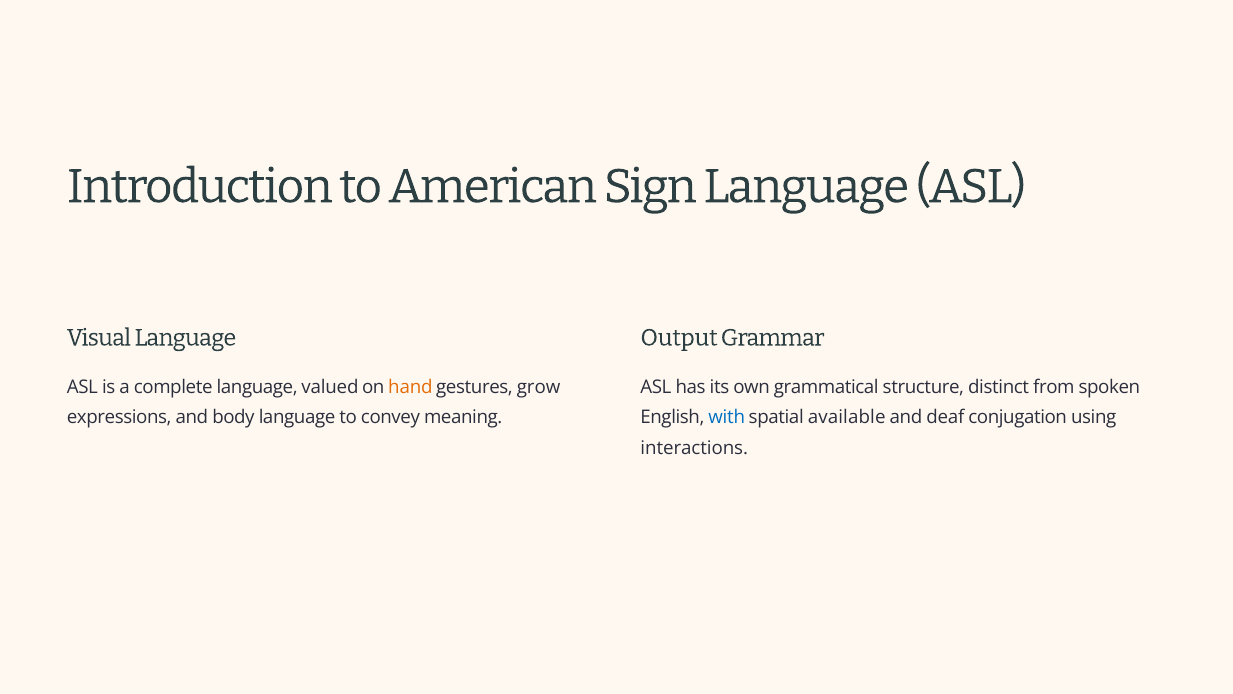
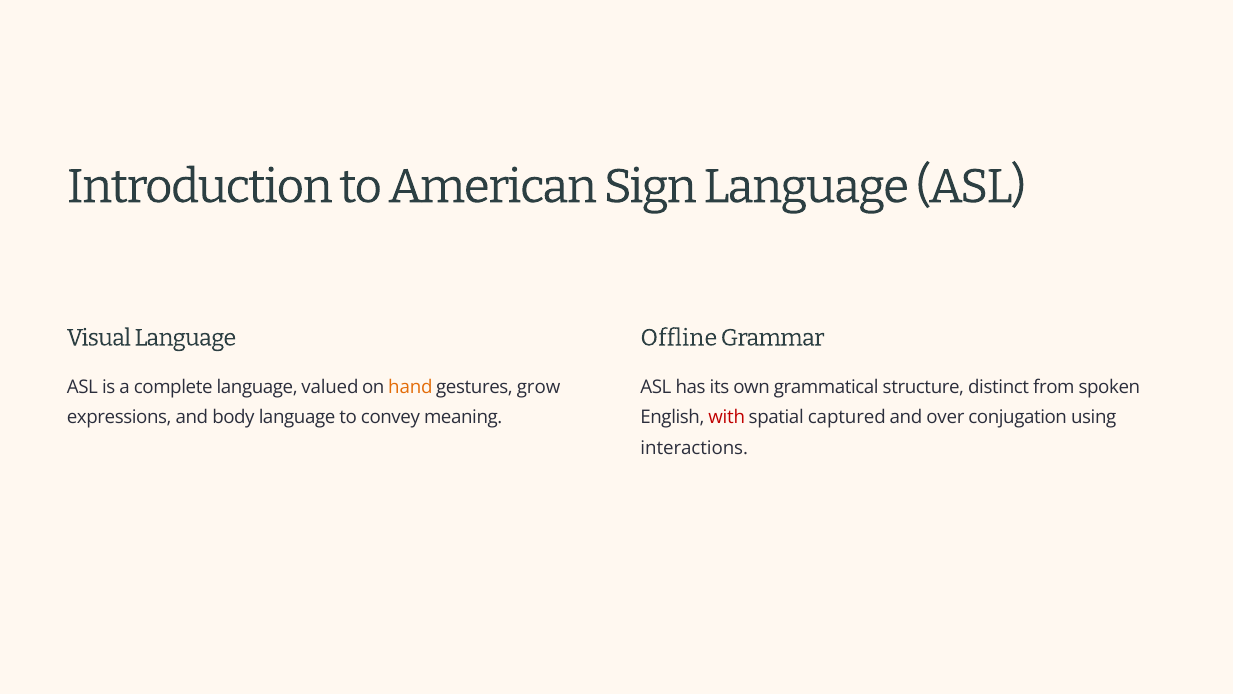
Output: Output -> Offline (679, 338)
with colour: blue -> red (727, 417)
available: available -> captured (847, 417)
deaf: deaf -> over (945, 417)
